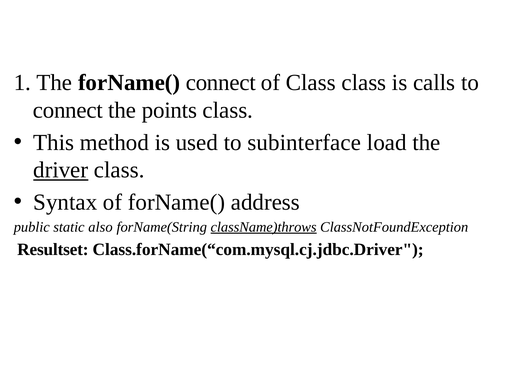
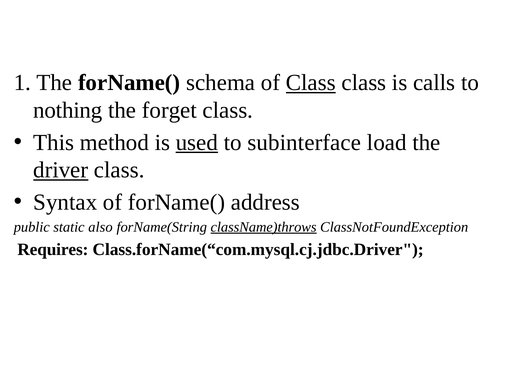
forName( connect: connect -> schema (221, 83)
Class underline: none -> present (311, 83)
connect: connect -> nothing (68, 110)
points: points -> forget (169, 110)
used underline: none -> present (197, 143)
Resultset: Resultset -> Requires (53, 250)
